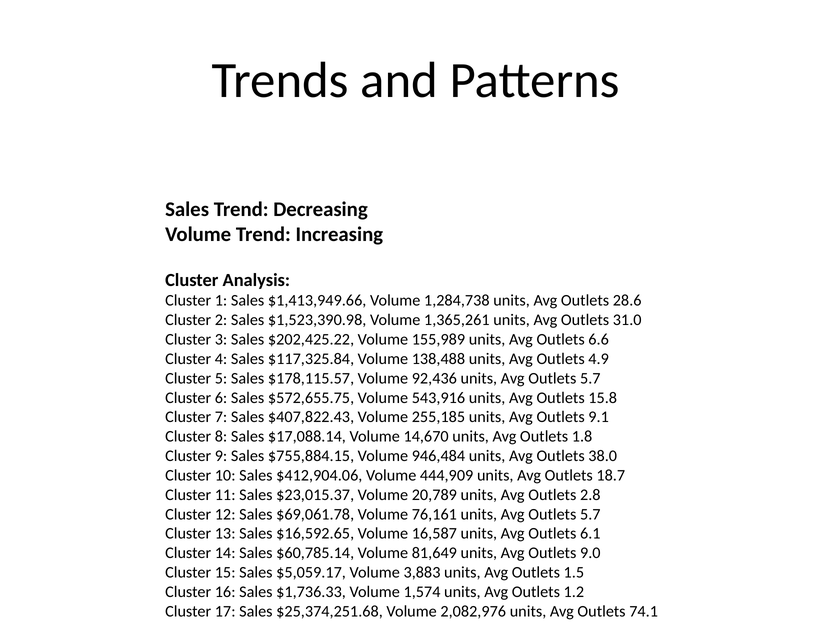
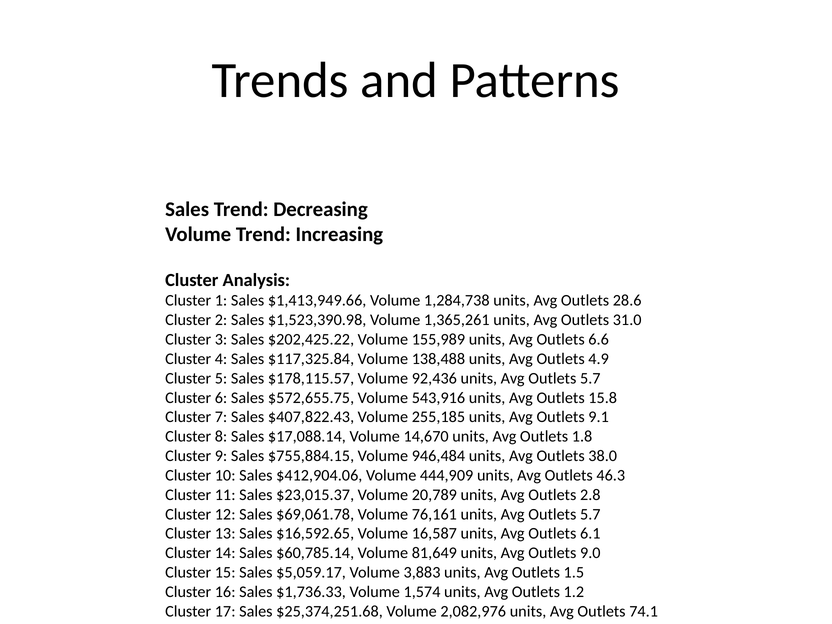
18.7: 18.7 -> 46.3 (611, 475)
